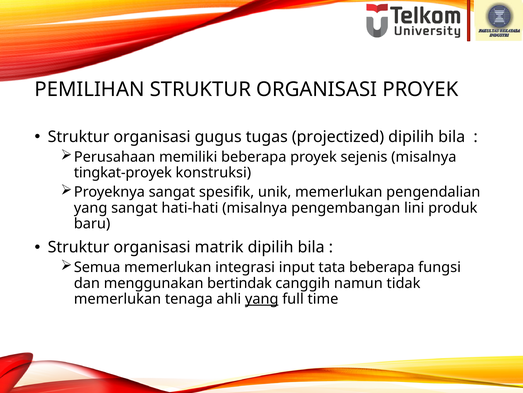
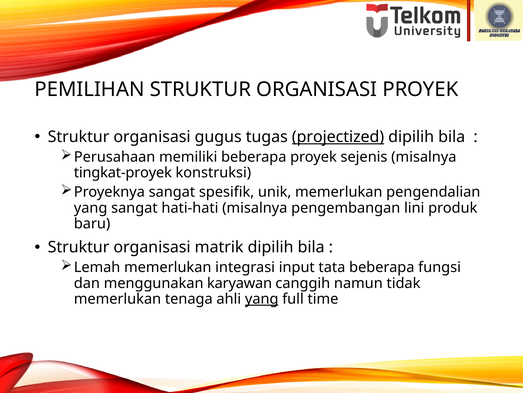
projectized underline: none -> present (338, 137)
Semua: Semua -> Lemah (97, 267)
bertindak: bertindak -> karyawan (240, 283)
